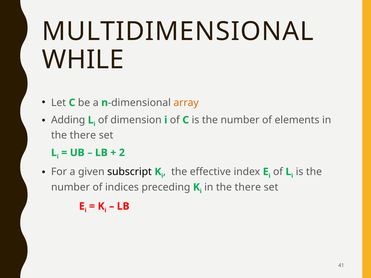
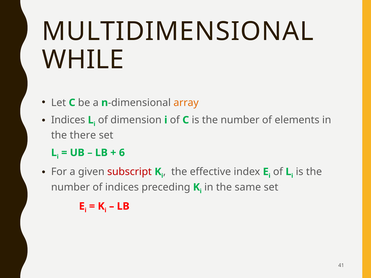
Adding: Adding -> Indices (68, 120)
2: 2 -> 6 (122, 153)
subscript colour: black -> red (129, 172)
i in the there: there -> same (248, 187)
